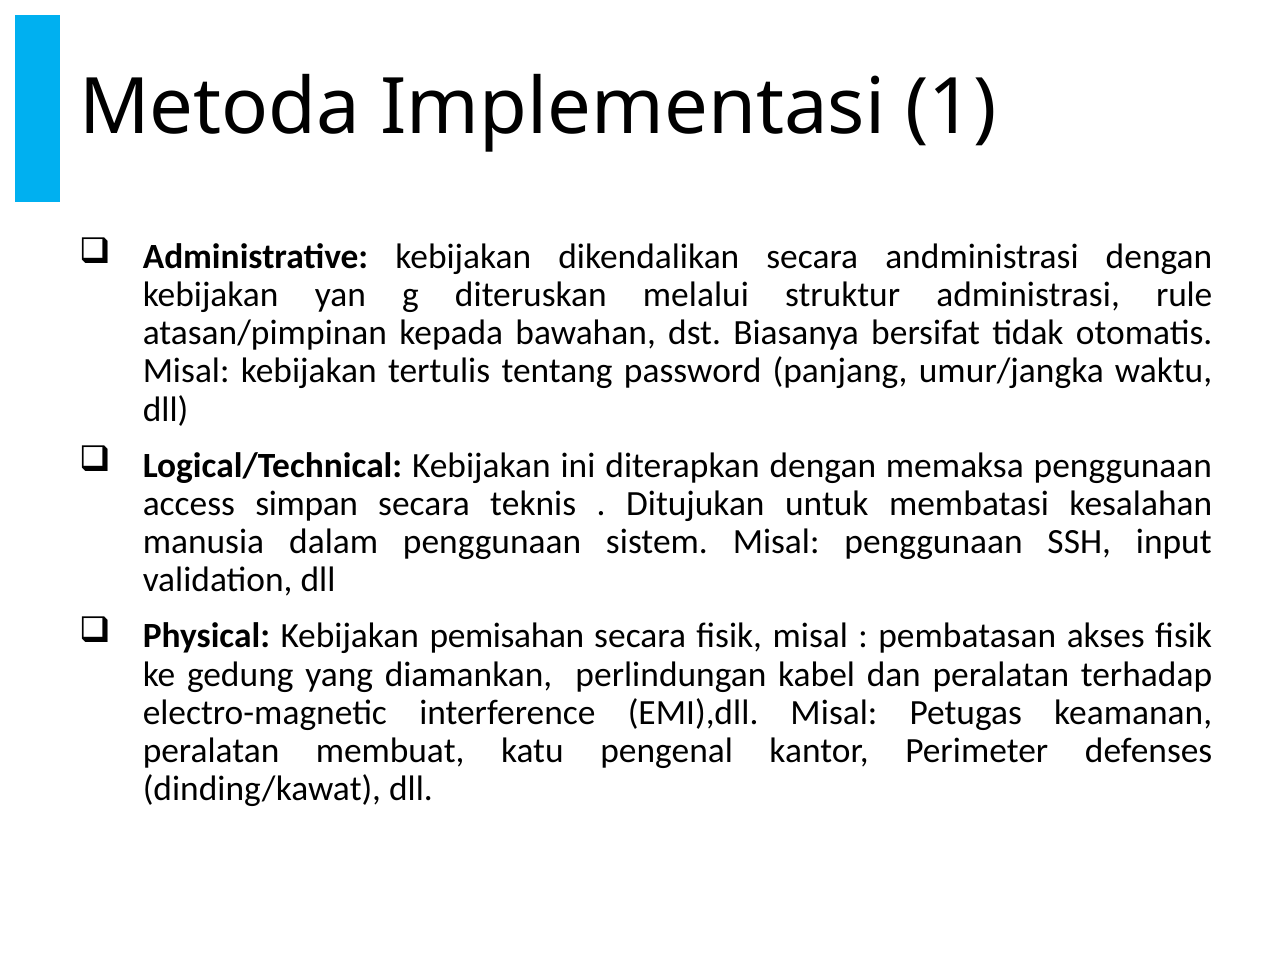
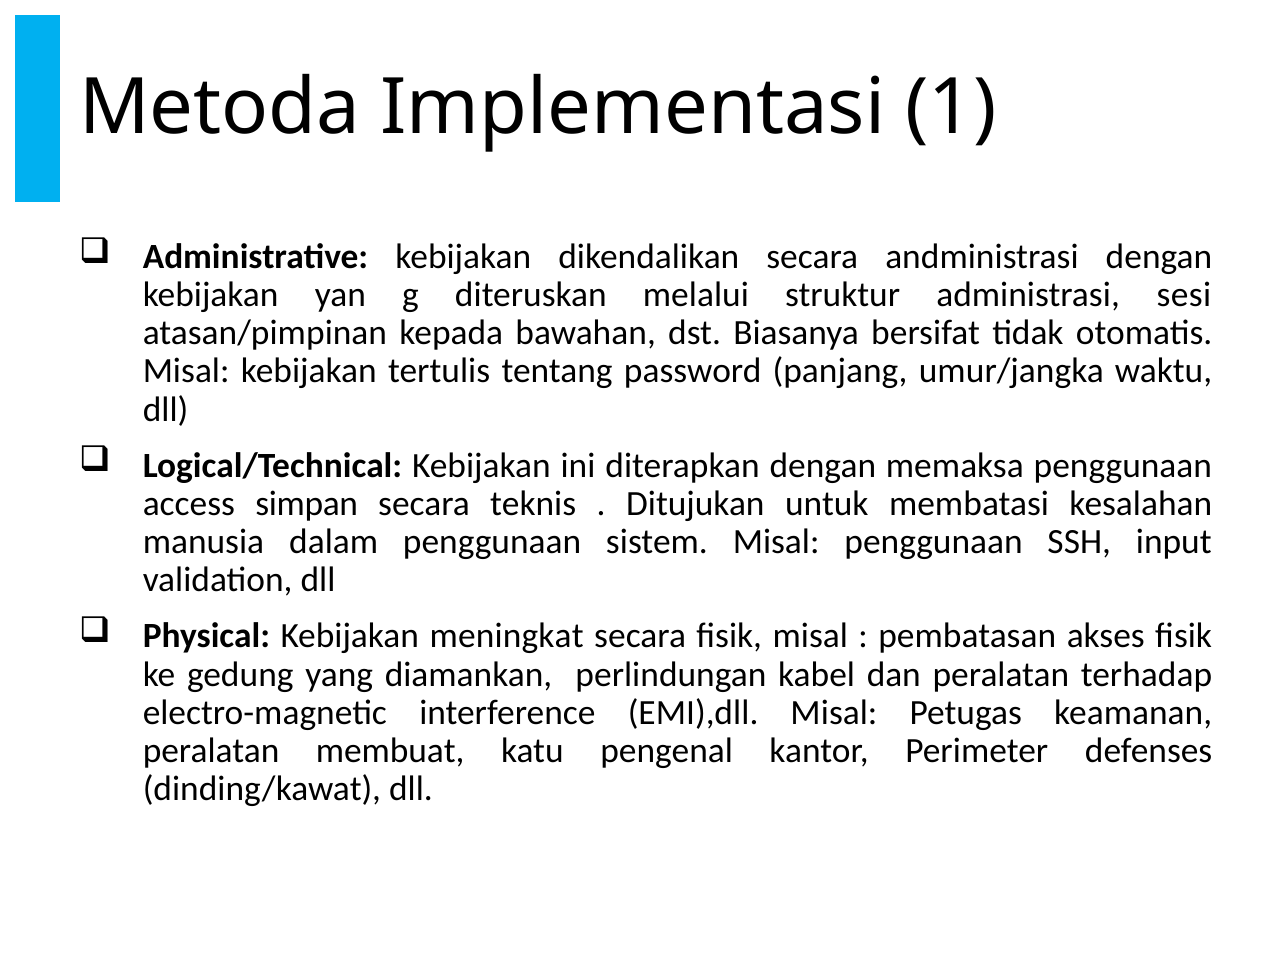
rule: rule -> sesi (1184, 295)
pemisahan: pemisahan -> meningkat (507, 636)
